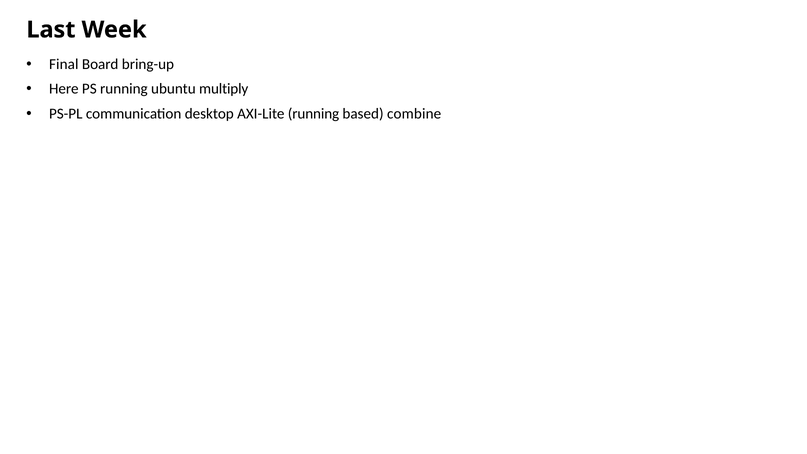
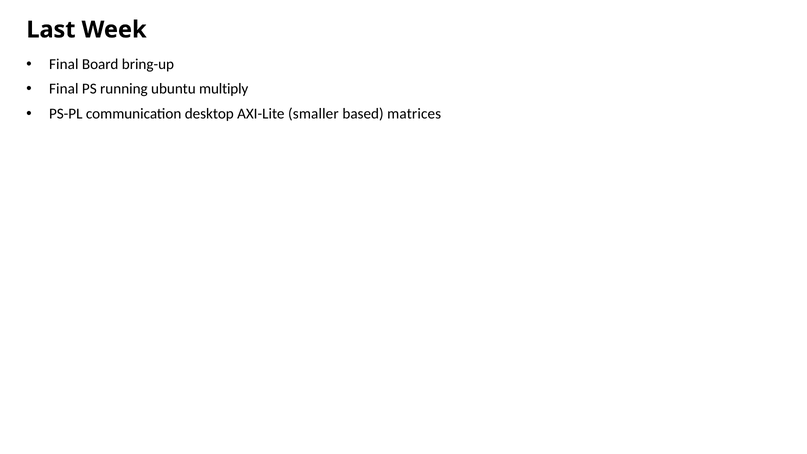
Here: Here -> Final (64, 89)
AXI-Lite running: running -> smaller (313, 114)
combine: combine -> matrices (414, 114)
